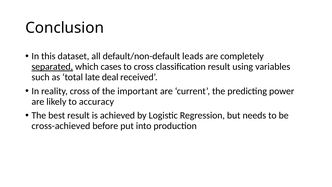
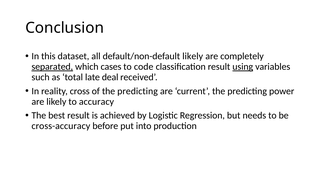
default/non-default leads: leads -> likely (193, 56)
to cross: cross -> code (144, 67)
using underline: none -> present (243, 67)
of the important: important -> predicting (138, 91)
cross-achieved: cross-achieved -> cross-accuracy (61, 126)
